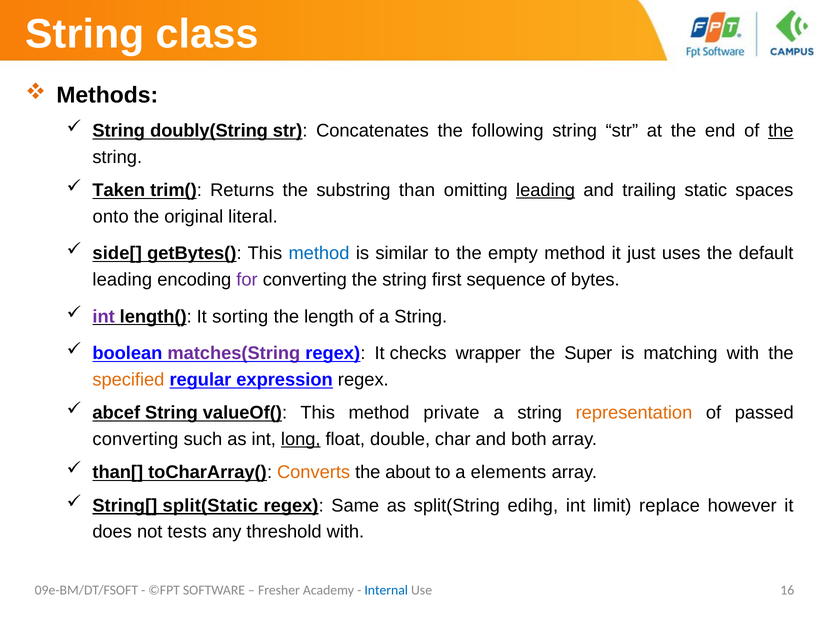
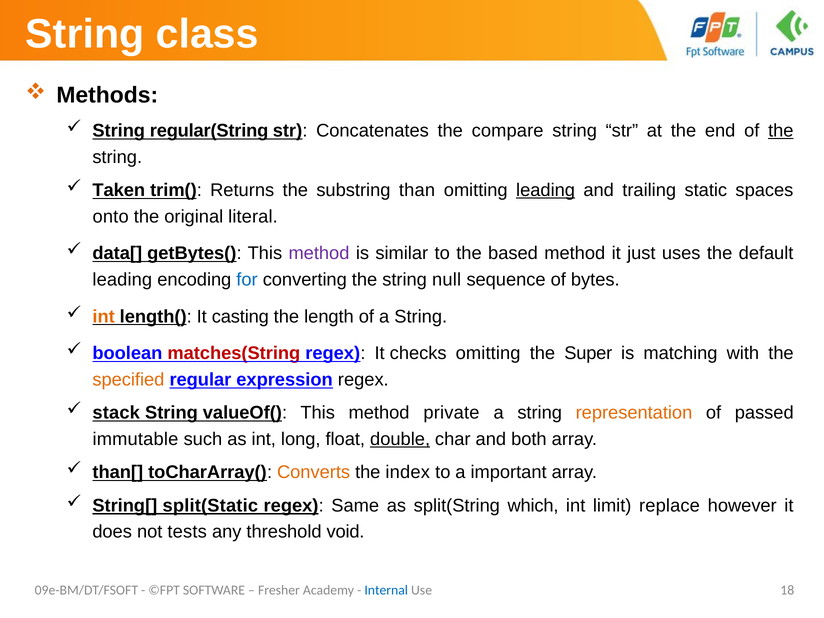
doubly(String: doubly(String -> regular(String (209, 131)
following: following -> compare (508, 131)
side[: side[ -> data[ (117, 253)
method colour: blue -> purple (319, 253)
empty: empty -> based (513, 253)
for colour: purple -> blue (247, 280)
first: first -> null (447, 280)
int colour: purple -> orange (104, 317)
sorting: sorting -> casting (240, 317)
matches(String colour: purple -> red (234, 353)
checks wrapper: wrapper -> omitting (488, 353)
abcef: abcef -> stack (116, 413)
converting: converting -> immutable (135, 439)
long underline: present -> none (301, 439)
double underline: none -> present (400, 439)
about: about -> index (408, 472)
elements: elements -> important (509, 472)
edihg: edihg -> which (533, 506)
threshold with: with -> void (345, 532)
16: 16 -> 18 (787, 590)
